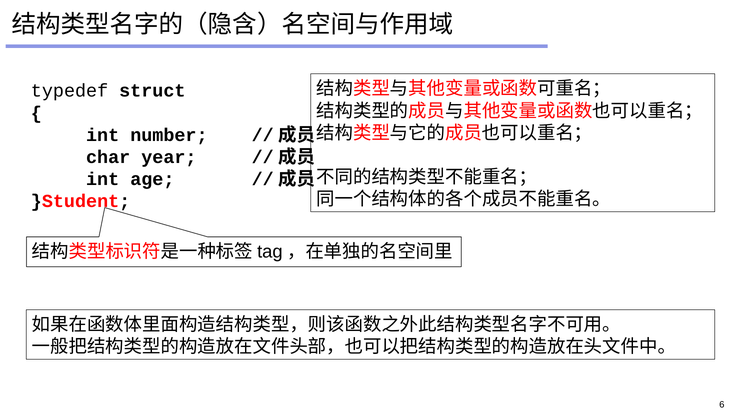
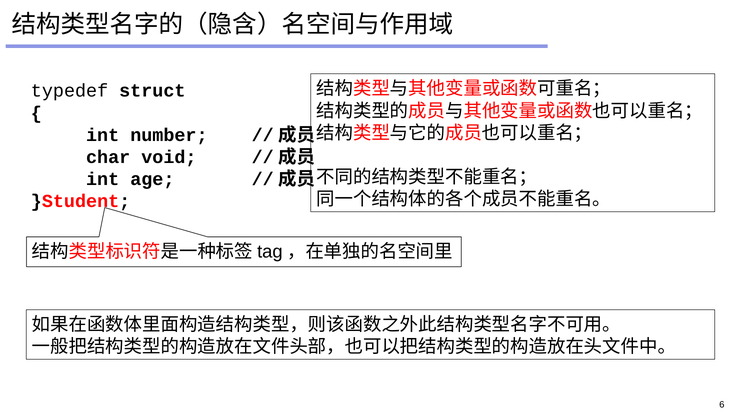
year: year -> void (169, 157)
